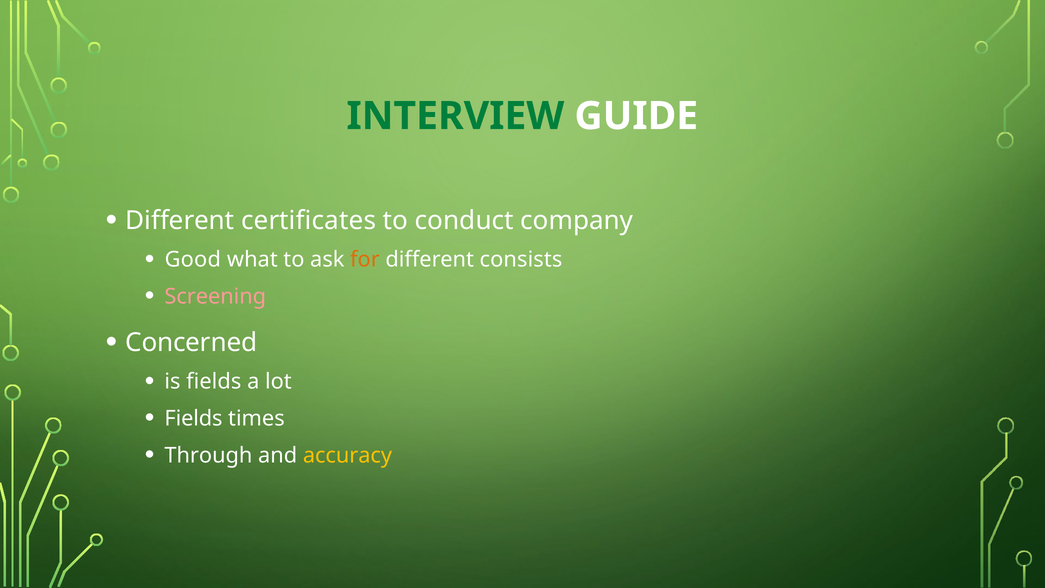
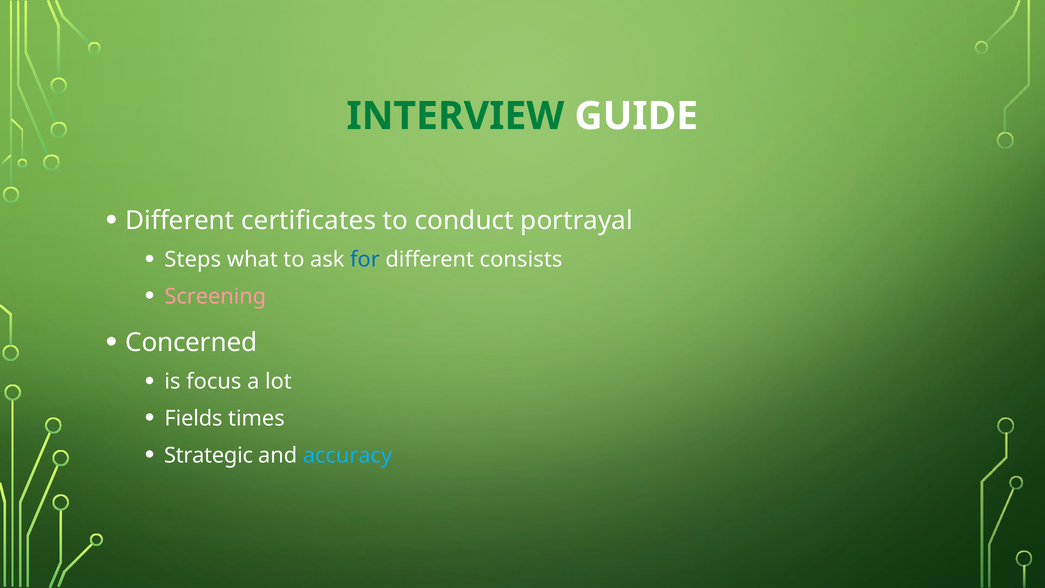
company: company -> portrayal (577, 221)
Good: Good -> Steps (193, 260)
for colour: orange -> blue (365, 260)
is fields: fields -> focus (214, 382)
Through: Through -> Strategic (209, 455)
accuracy colour: yellow -> light blue (347, 455)
